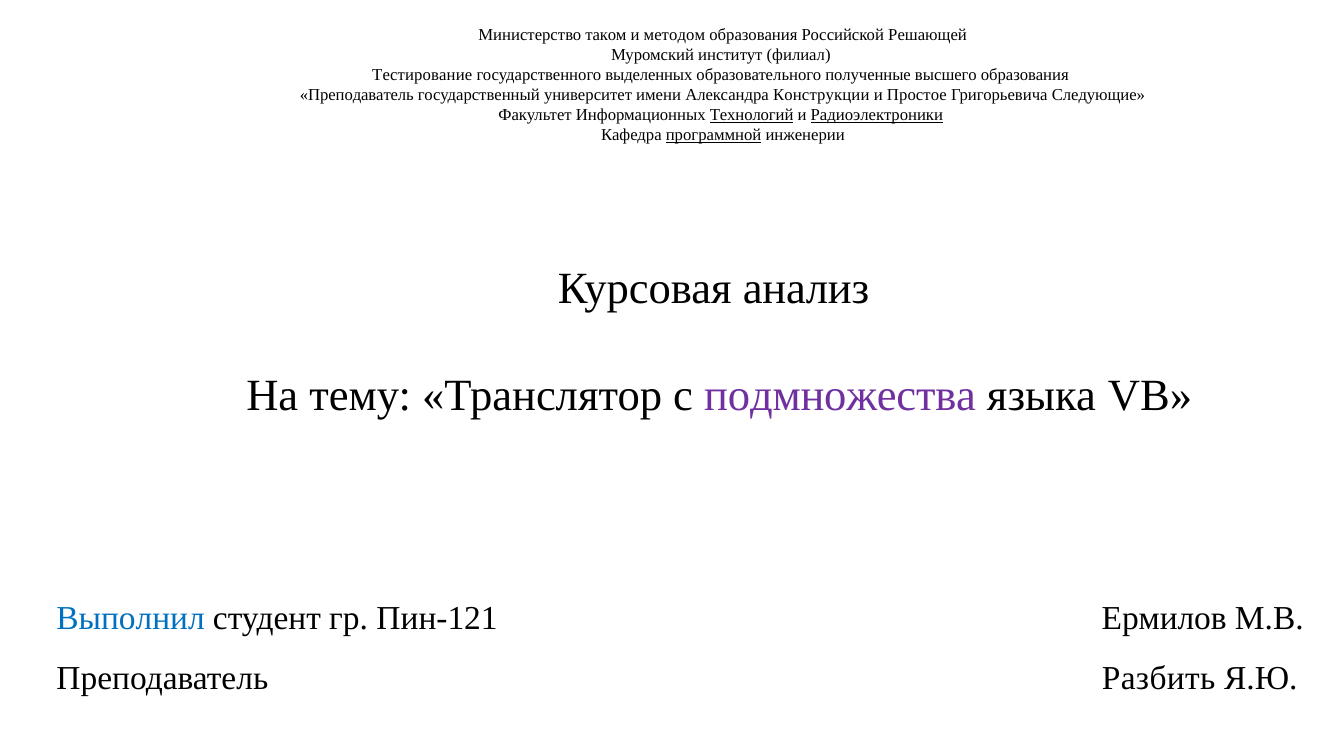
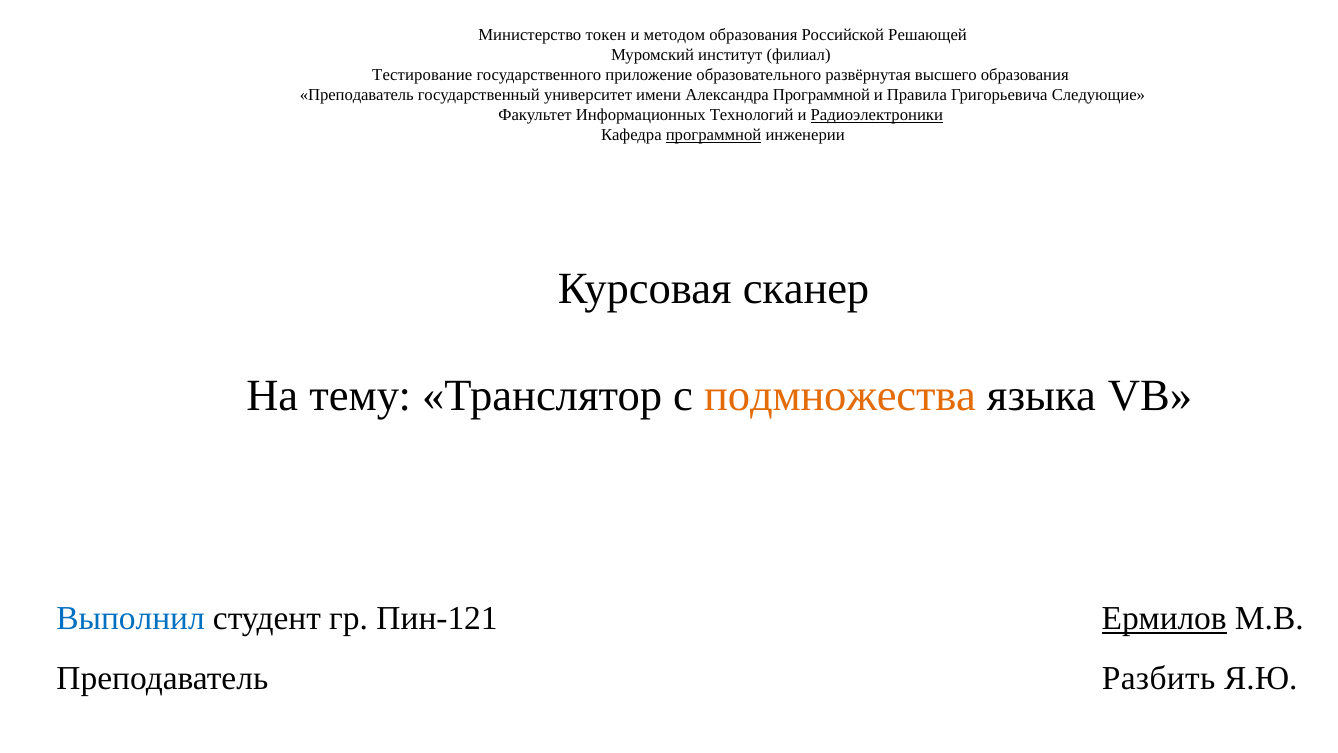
таком: таком -> токен (606, 35)
выделенных: выделенных -> приложение (649, 75)
полученные: полученные -> развёрнутая (868, 75)
Александра Конструкции: Конструкции -> Программной (821, 95)
Простое: Простое -> Правила (917, 95)
Технологий underline: present -> none (752, 115)
анализ: анализ -> сканер (806, 289)
подмножества colour: purple -> orange (840, 396)
Ермилов underline: none -> present (1164, 618)
